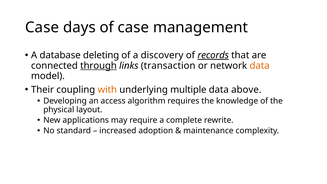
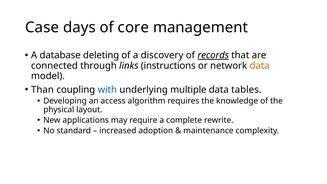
of case: case -> core (133, 27)
through underline: present -> none (98, 66)
transaction: transaction -> instructions (168, 66)
Their: Their -> Than (42, 90)
with colour: orange -> blue (107, 90)
above: above -> tables (246, 90)
